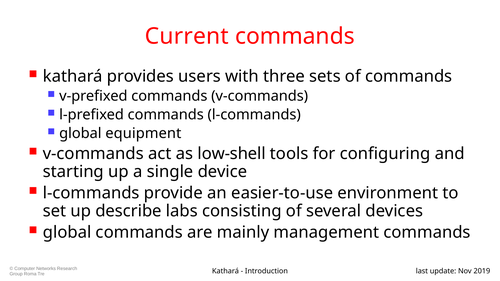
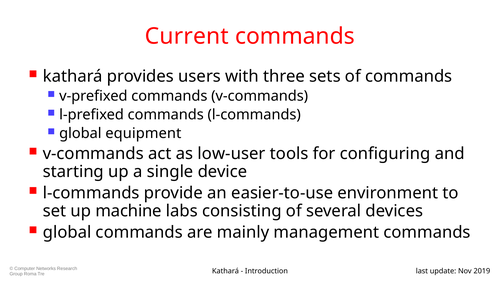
low-shell: low-shell -> low-user (232, 154)
describe: describe -> machine (129, 211)
